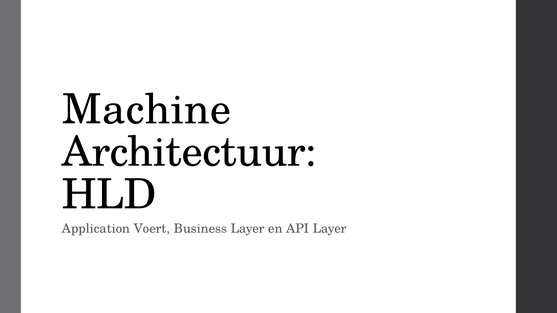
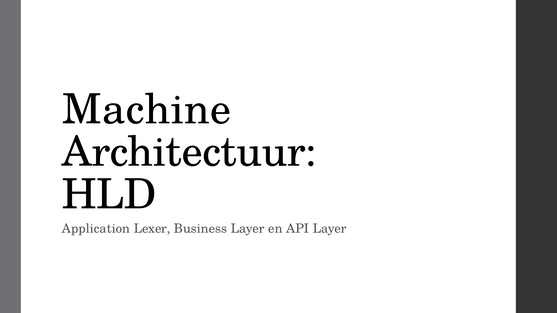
Voert: Voert -> Lexer (152, 229)
